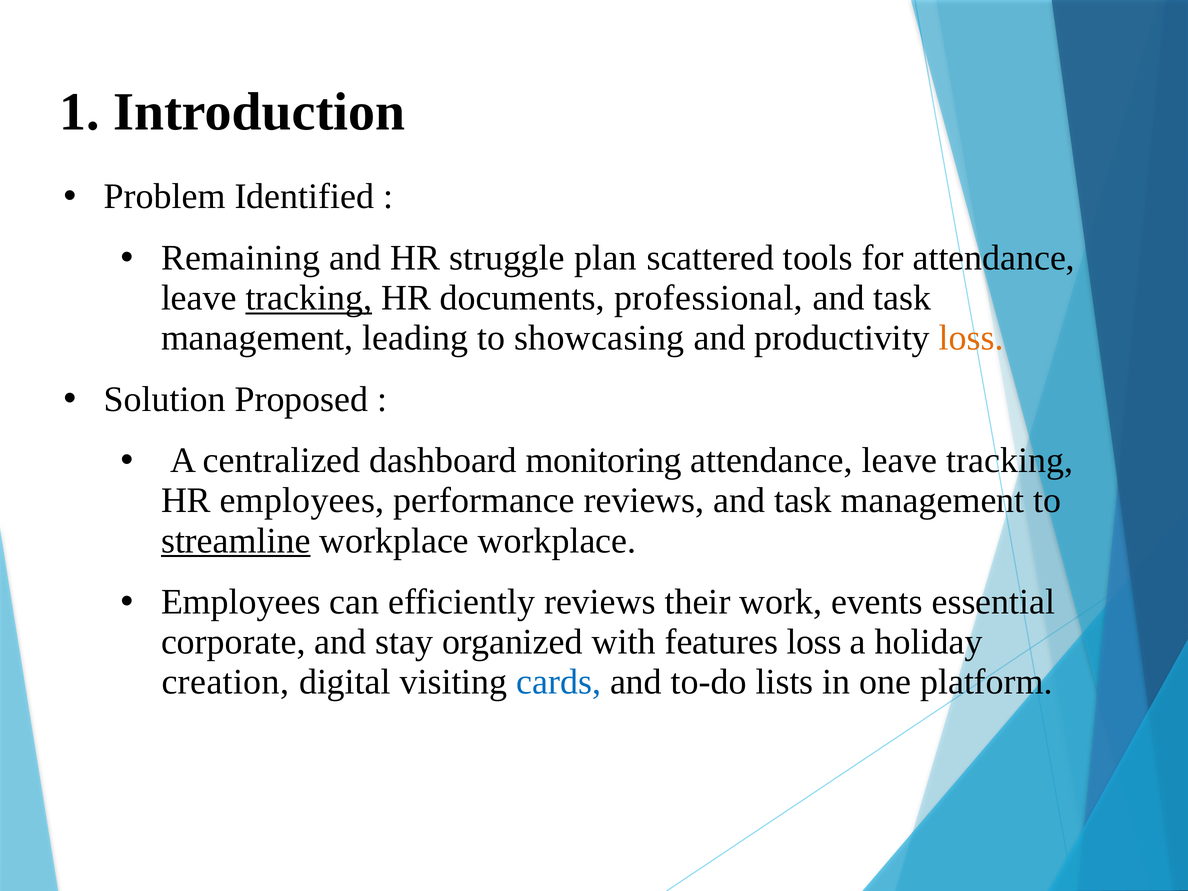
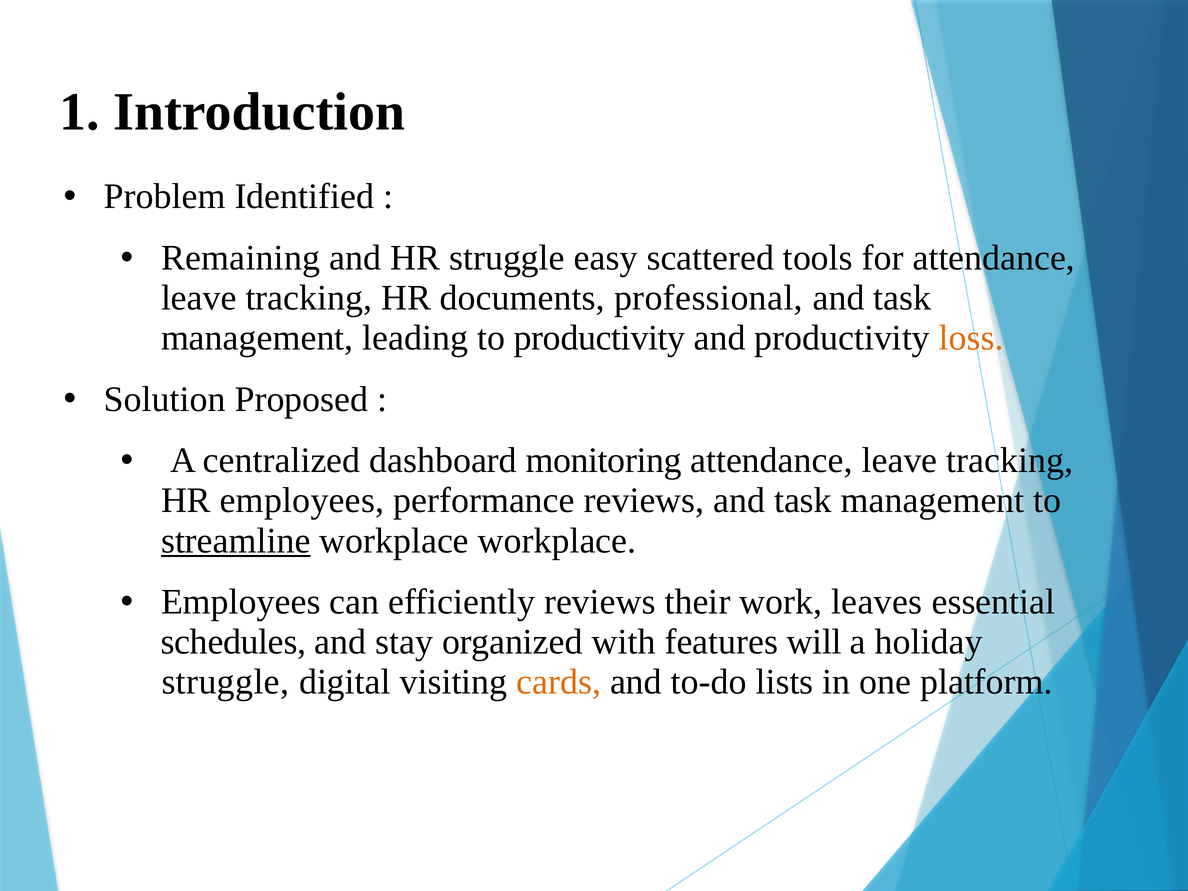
plan: plan -> easy (606, 258)
tracking underline: present -> none (309, 298)
to showcasing: showcasing -> productivity (600, 338)
events: events -> leaves (877, 602)
corporate: corporate -> schedules (233, 642)
features loss: loss -> will (814, 642)
creation: creation -> struggle (225, 682)
cards colour: blue -> orange (559, 682)
